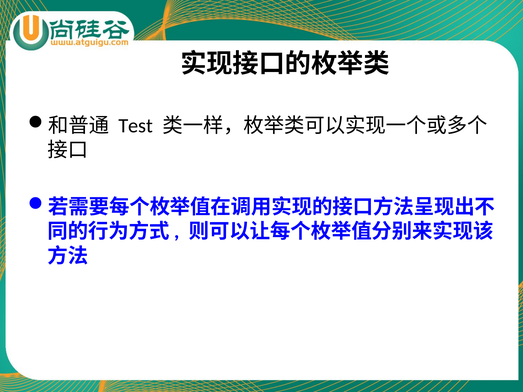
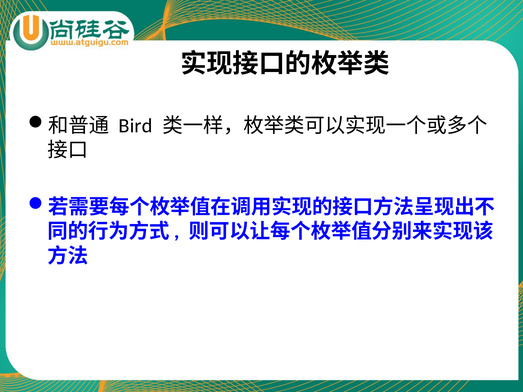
Test: Test -> Bird (136, 126)
